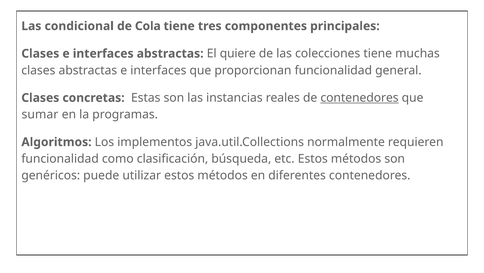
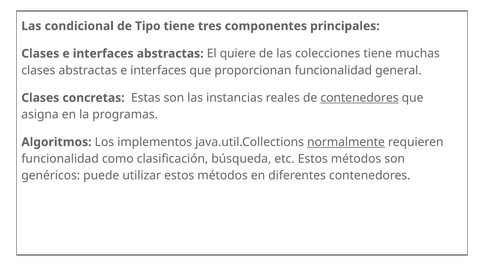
Cola: Cola -> Tipo (148, 26)
sumar: sumar -> asigna (40, 114)
normalmente underline: none -> present (346, 142)
